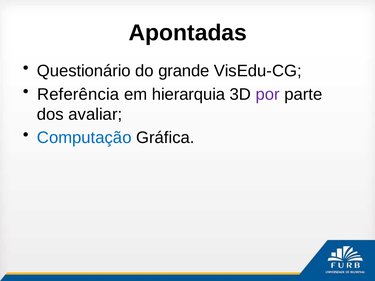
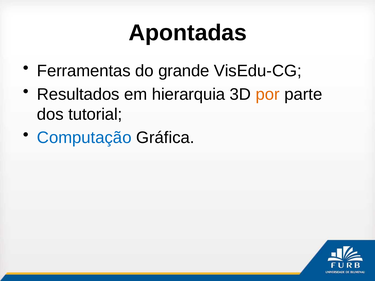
Questionário: Questionário -> Ferramentas (84, 71)
Referência: Referência -> Resultados (78, 94)
por colour: purple -> orange (268, 94)
avaliar: avaliar -> tutorial (95, 114)
